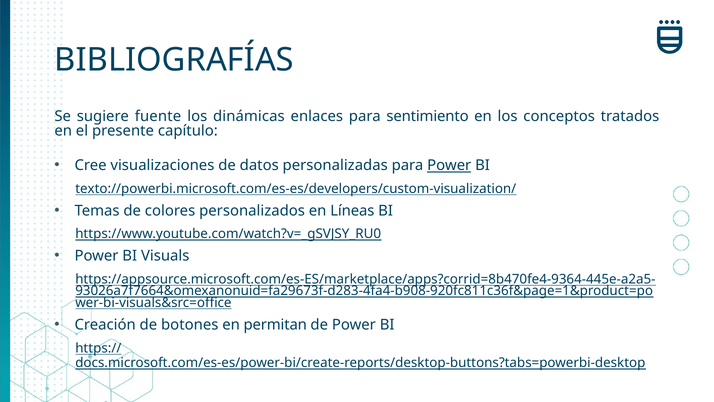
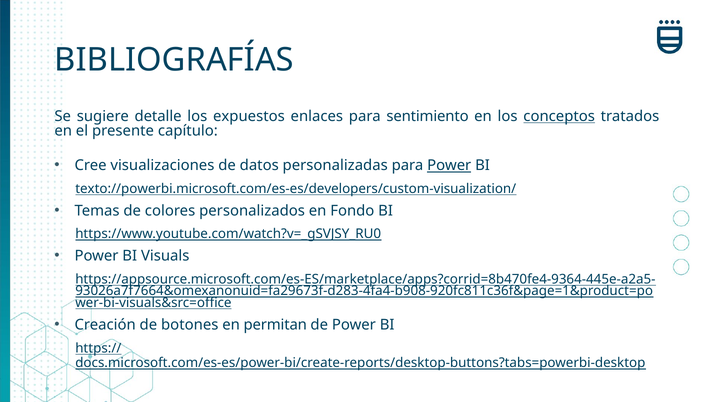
fuente: fuente -> detalle (158, 116)
dinámicas: dinámicas -> expuestos (249, 116)
conceptos underline: none -> present (559, 116)
Líneas: Líneas -> Fondo (352, 210)
